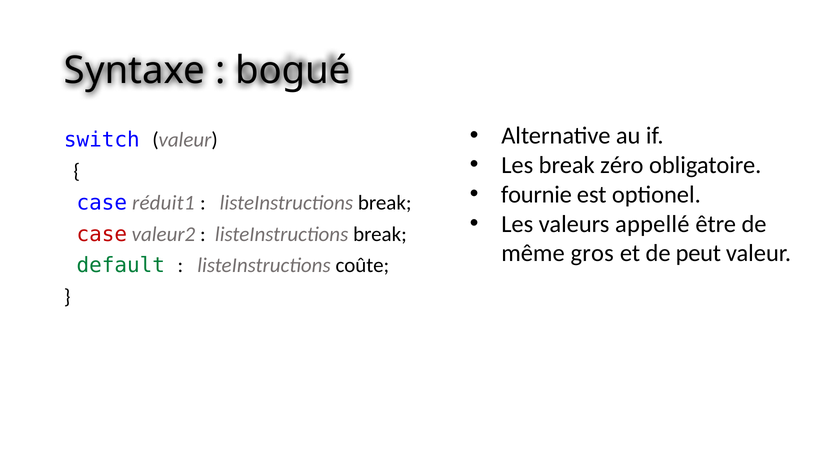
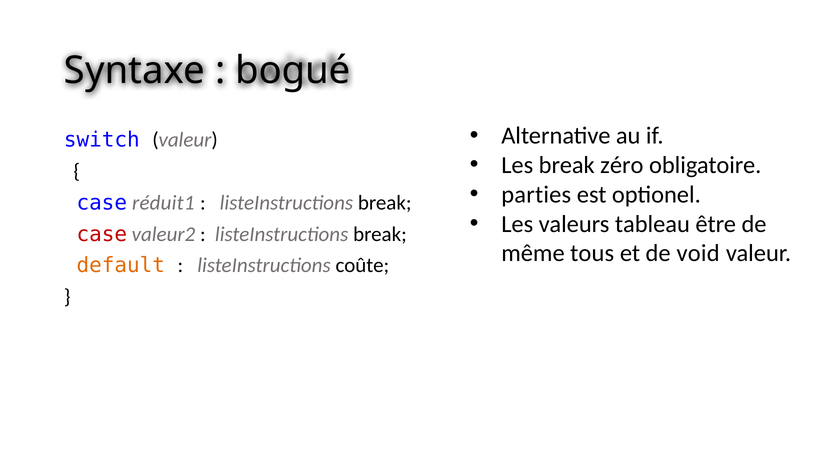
fournie: fournie -> parties (536, 195)
appellé: appellé -> tableau (652, 224)
gros: gros -> tous (592, 253)
peut: peut -> void (698, 253)
default colour: green -> orange (121, 266)
